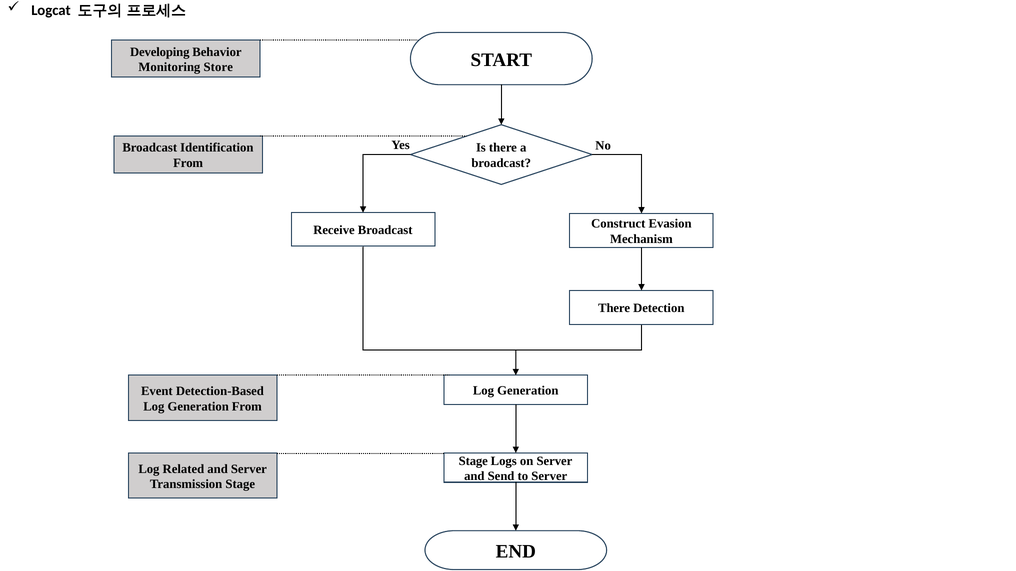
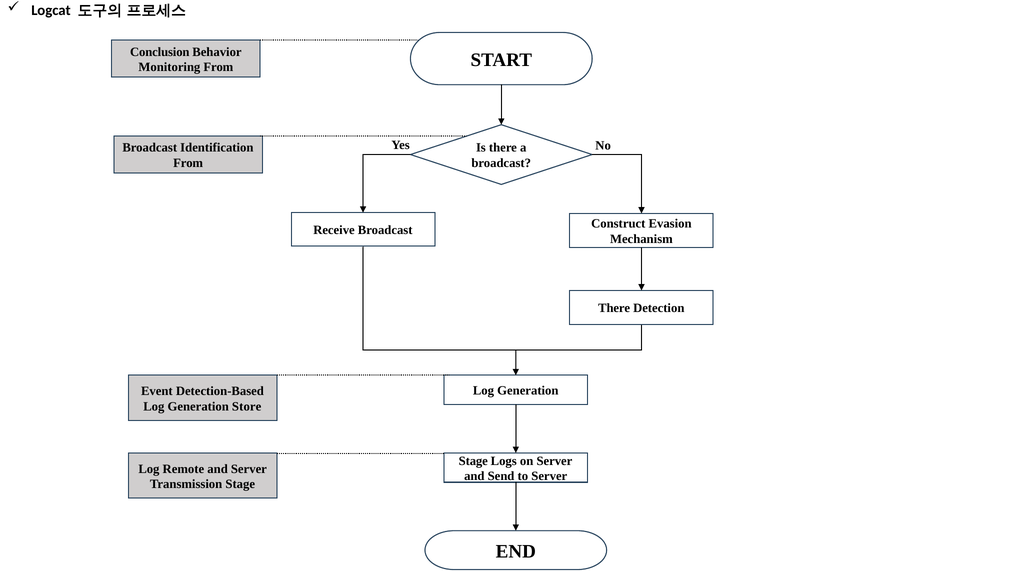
Developing: Developing -> Conclusion (160, 52)
Monitoring Store: Store -> From (218, 67)
Generation From: From -> Store (247, 407)
Related: Related -> Remote (183, 469)
